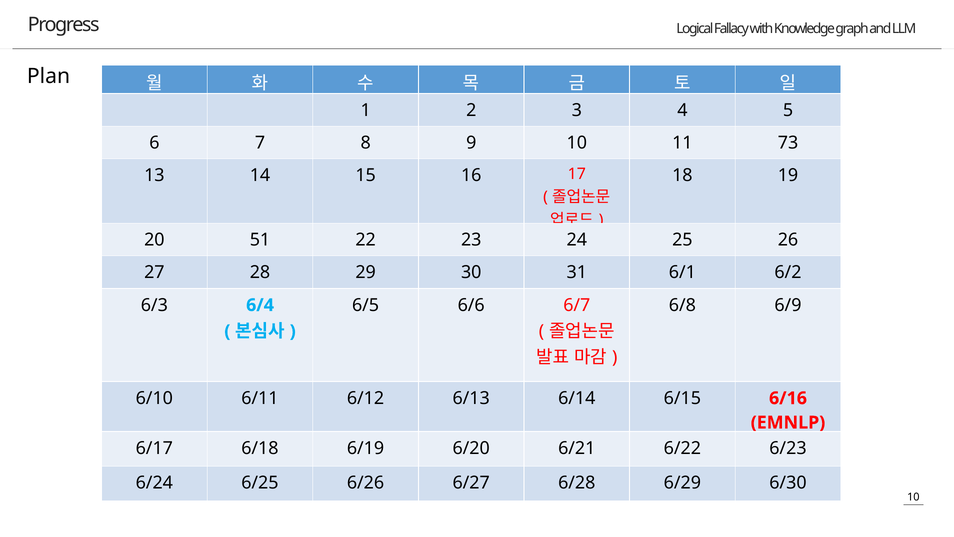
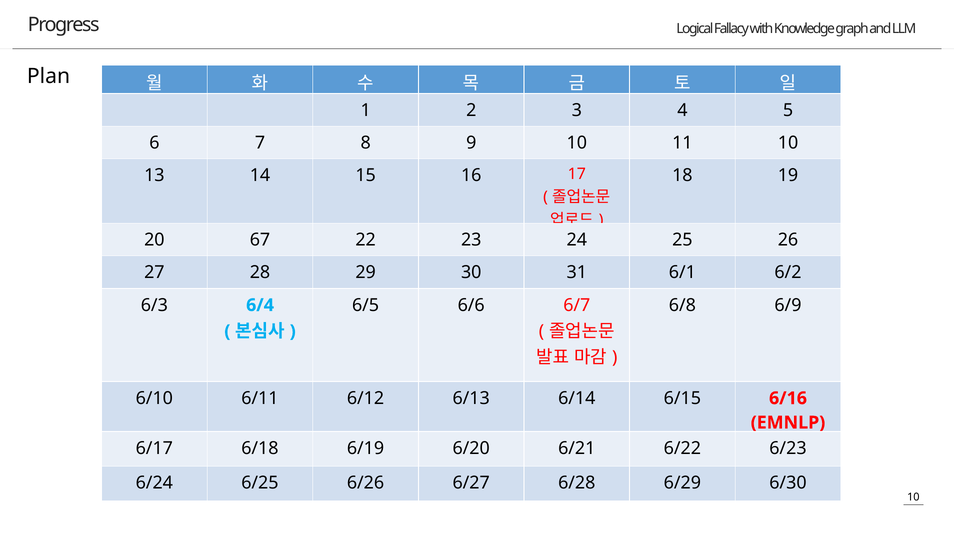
11 73: 73 -> 10 (788, 143)
51: 51 -> 67 (260, 240)
